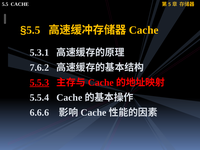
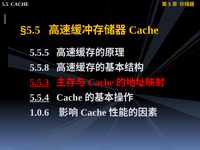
5.3.1: 5.3.1 -> 5.5.5 (39, 53)
7.6.2: 7.6.2 -> 5.5.8 (39, 68)
5.5.4 underline: none -> present (39, 98)
6.6.6: 6.6.6 -> 1.0.6 (39, 113)
